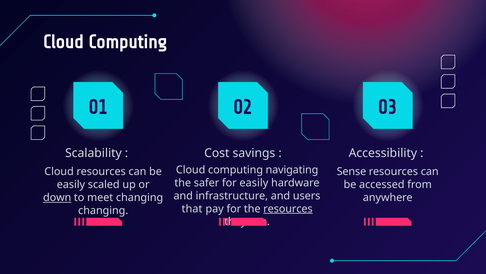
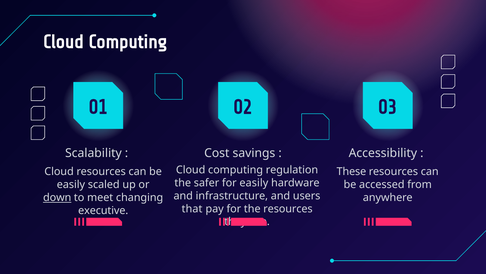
navigating: navigating -> regulation (292, 169)
Sense: Sense -> These (351, 171)
resources underline: present -> none (288, 208)
changing: changing -> executive (103, 210)
